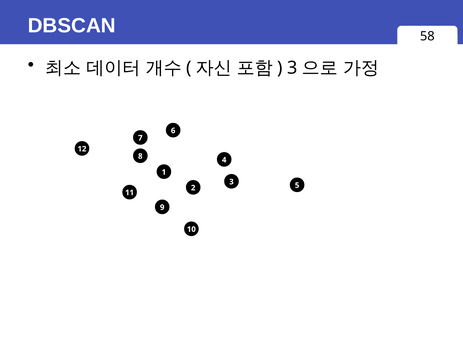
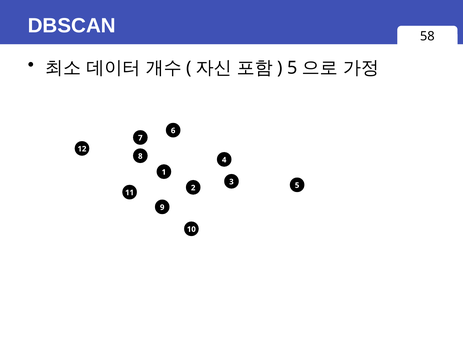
3: 3 -> 5 (292, 68)
